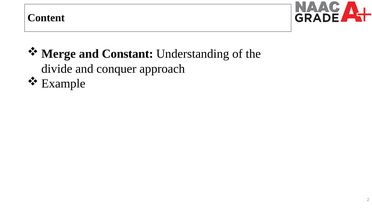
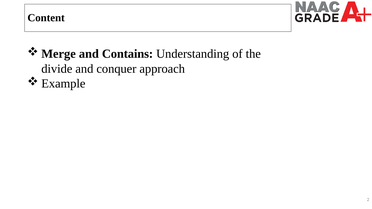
Constant: Constant -> Contains (128, 54)
